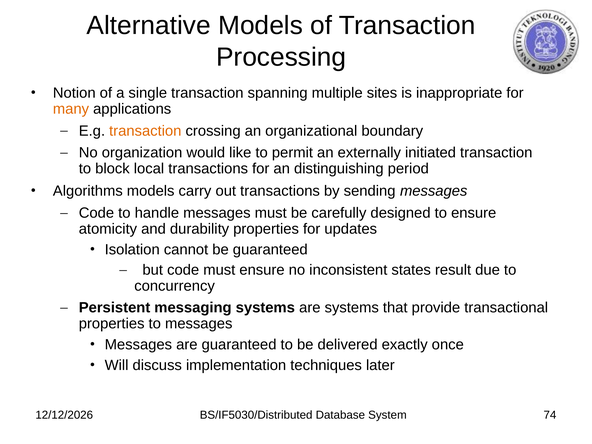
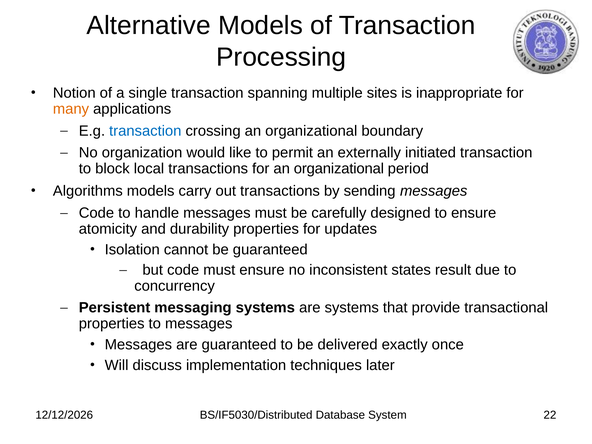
transaction colour: orange -> blue (145, 131)
for an distinguishing: distinguishing -> organizational (339, 169)
74: 74 -> 22 (550, 415)
